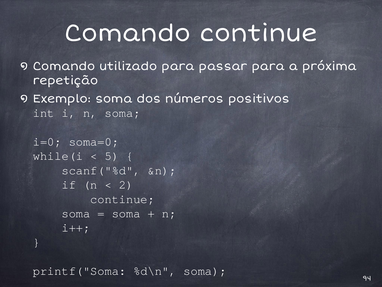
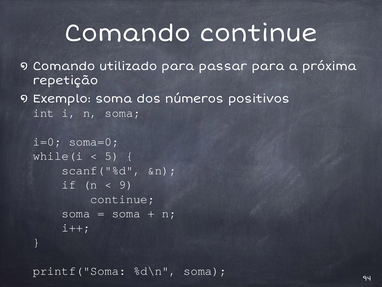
2: 2 -> 9 (126, 184)
